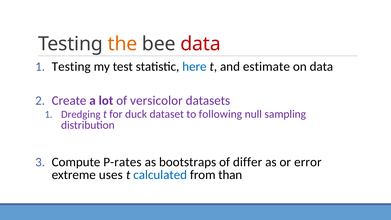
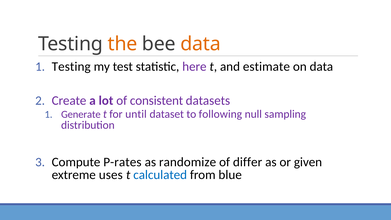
data colour: red -> orange (201, 44)
here colour: blue -> purple (194, 66)
versicolor: versicolor -> consistent (157, 101)
Dredging: Dredging -> Generate (81, 114)
duck: duck -> until (136, 114)
bootstraps: bootstraps -> randomize (188, 162)
error: error -> given (308, 162)
than: than -> blue (230, 175)
